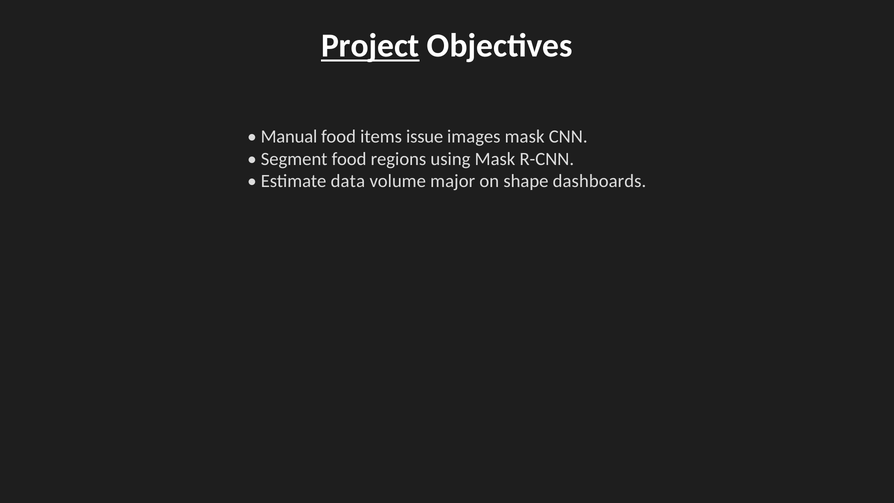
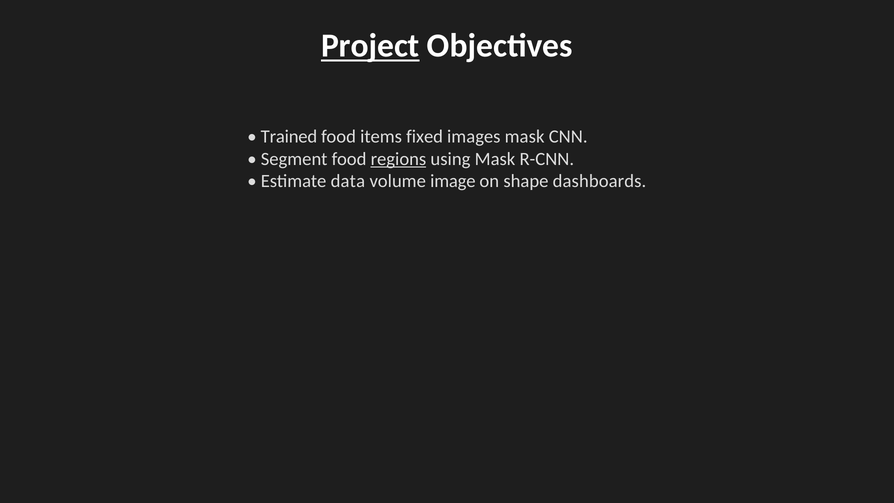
Manual: Manual -> Trained (289, 137)
issue: issue -> fixed (425, 137)
regions underline: none -> present (398, 159)
major: major -> image (453, 181)
